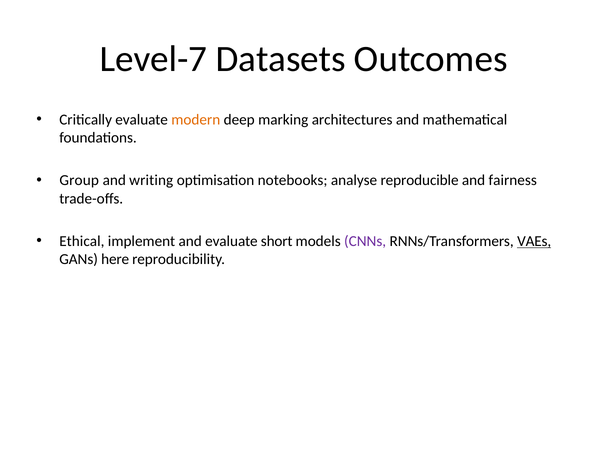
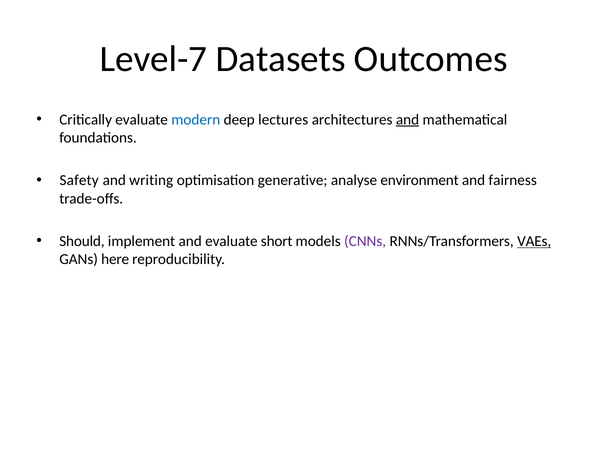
modern colour: orange -> blue (196, 120)
marking: marking -> lectures (283, 120)
and underline: none -> present (408, 120)
Group: Group -> Safety (79, 180)
notebooks: notebooks -> generative (293, 180)
reproducible: reproducible -> environment (420, 180)
Ethical: Ethical -> Should (82, 241)
